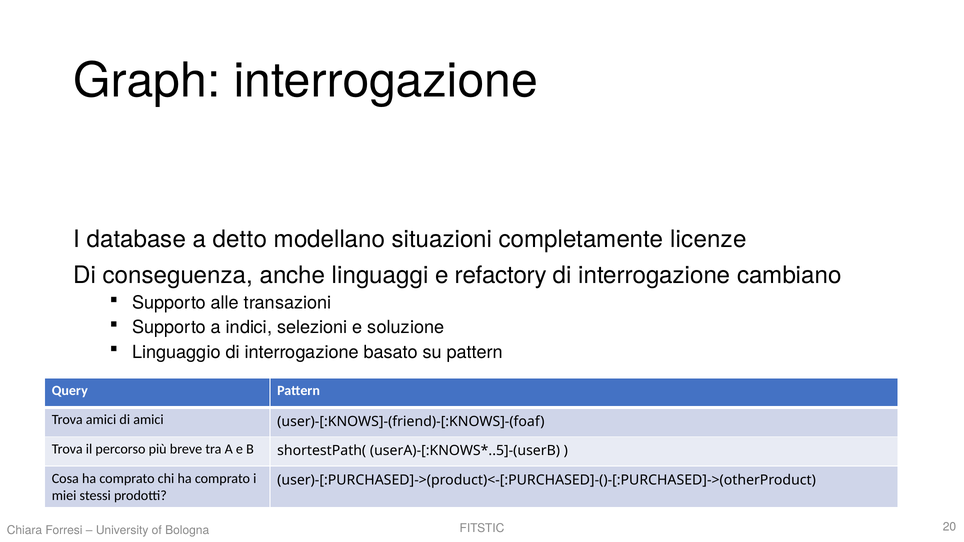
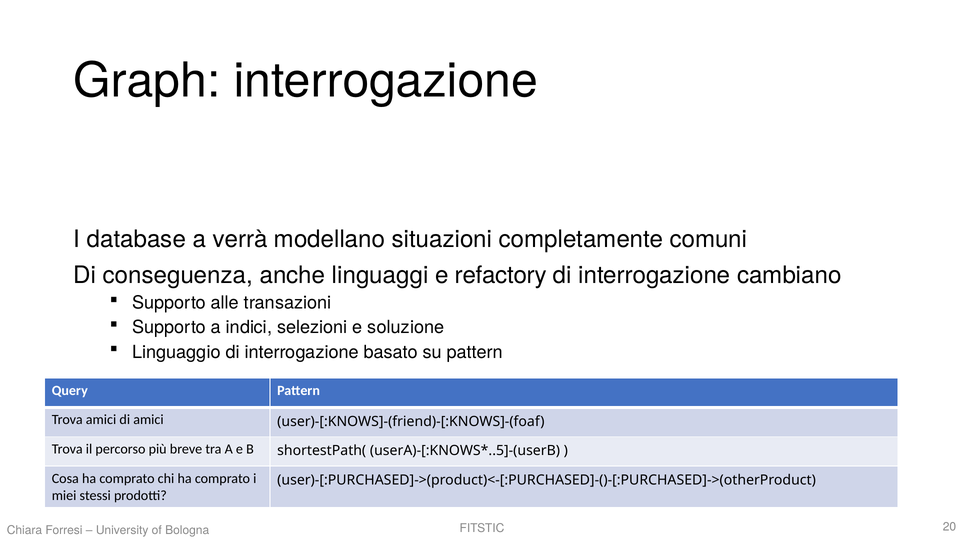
detto: detto -> verrà (240, 239)
licenze: licenze -> comuni (708, 239)
